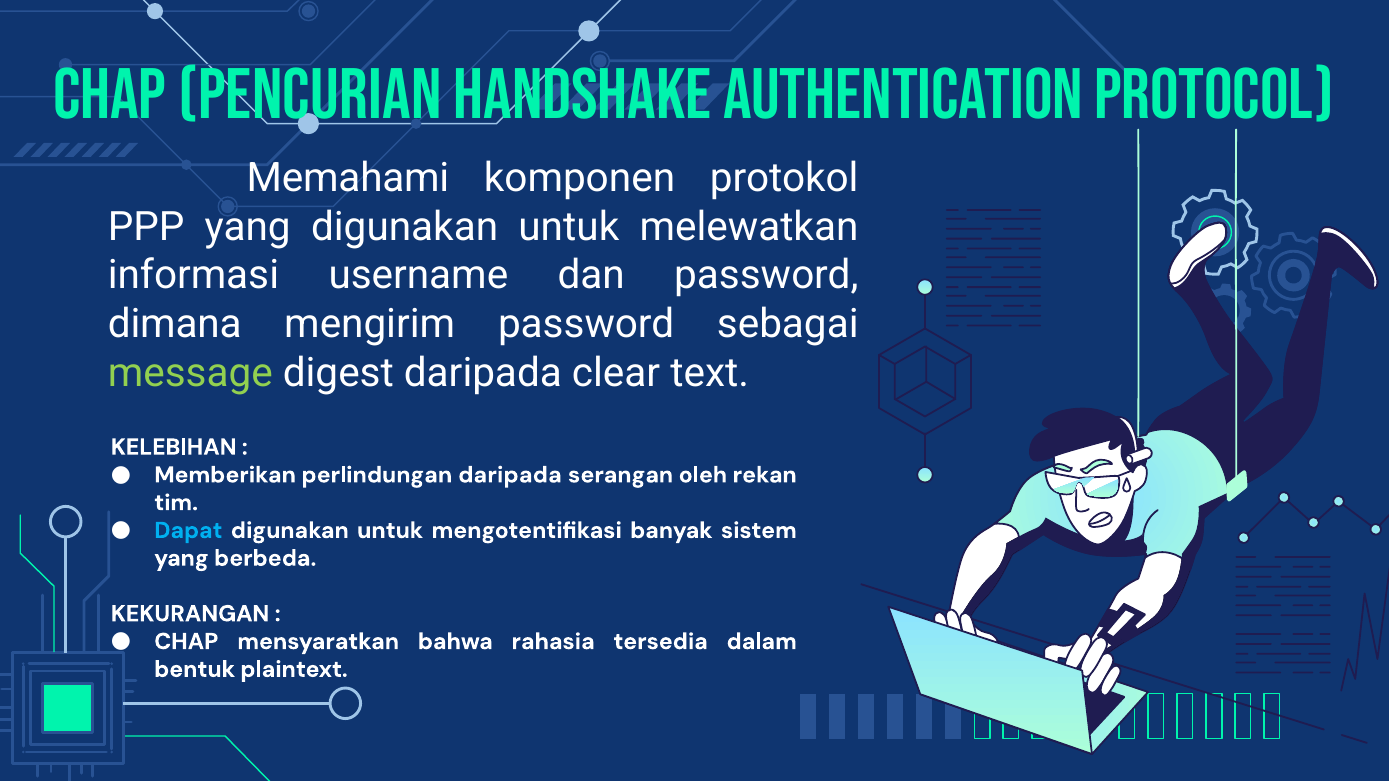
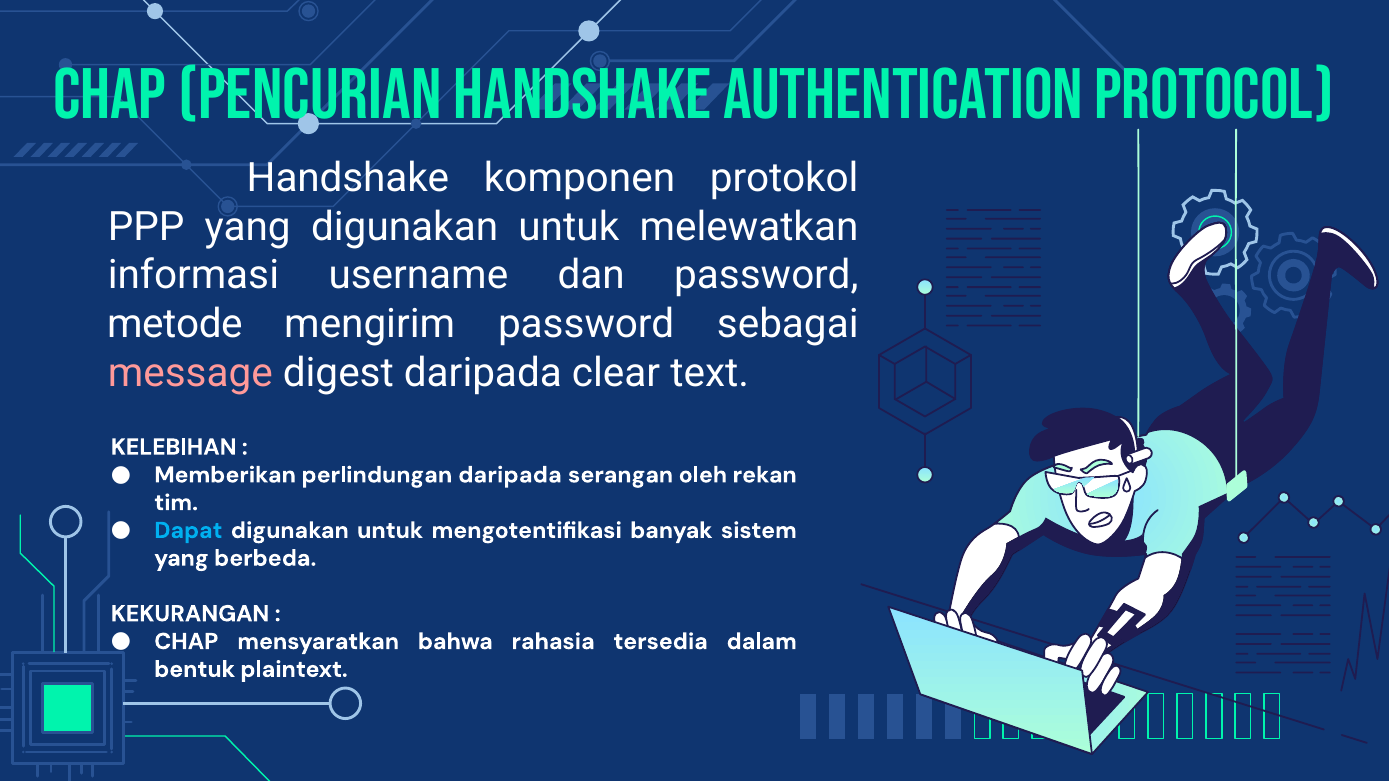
Memahami: Memahami -> Handshake (348, 178)
dimana: dimana -> metode (175, 324)
message colour: light green -> pink (190, 373)
